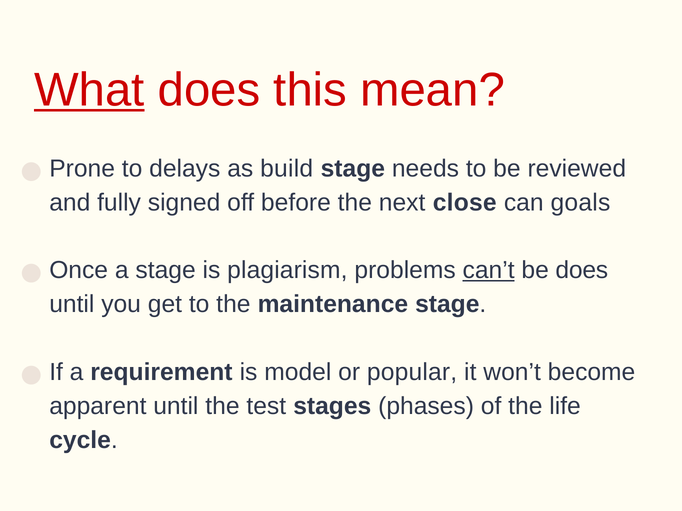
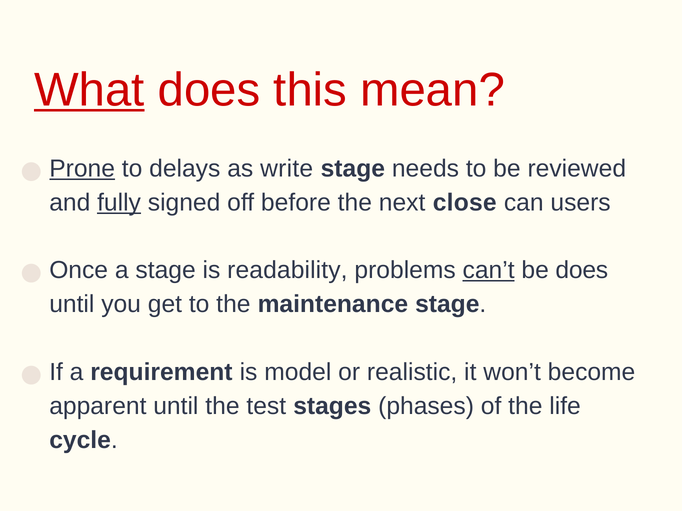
Prone underline: none -> present (82, 169)
build: build -> write (287, 169)
fully underline: none -> present (119, 203)
goals: goals -> users (581, 203)
plagiarism: plagiarism -> readability (287, 271)
popular: popular -> realistic (412, 372)
